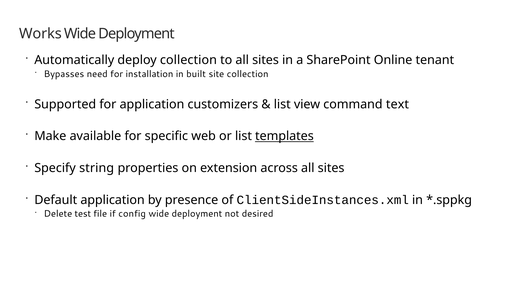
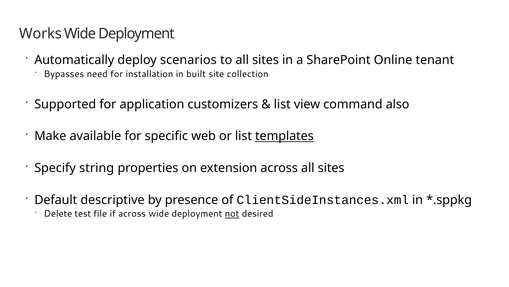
deploy collection: collection -> scenarios (188, 60)
text: text -> also (398, 104)
Default application: application -> descriptive (113, 200)
if config: config -> across (132, 213)
not underline: none -> present (232, 213)
